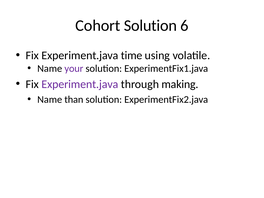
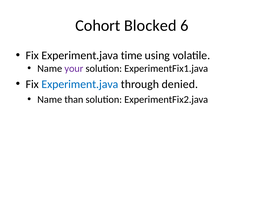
Cohort Solution: Solution -> Blocked (150, 26)
Experiment.java colour: purple -> blue (80, 84)
making: making -> denied (180, 84)
